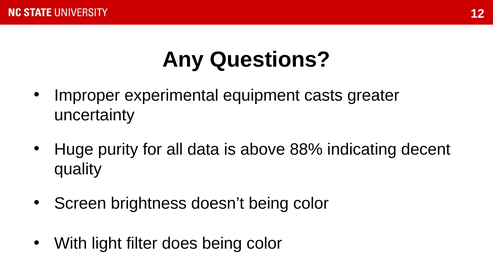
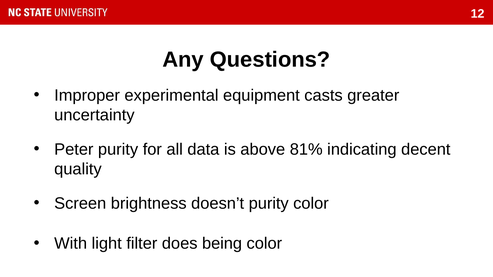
Huge: Huge -> Peter (74, 150)
88%: 88% -> 81% (306, 150)
doesn’t being: being -> purity (269, 204)
